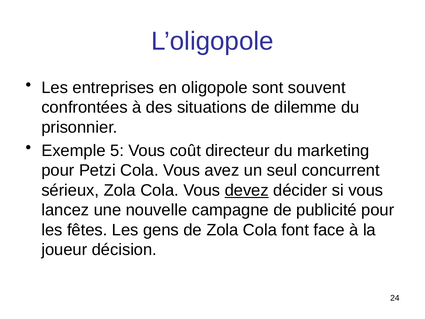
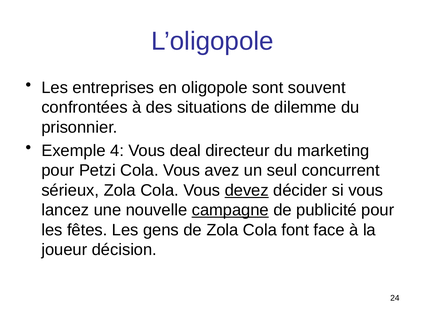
5: 5 -> 4 (117, 150)
coût: coût -> deal (185, 150)
campagne underline: none -> present (230, 210)
